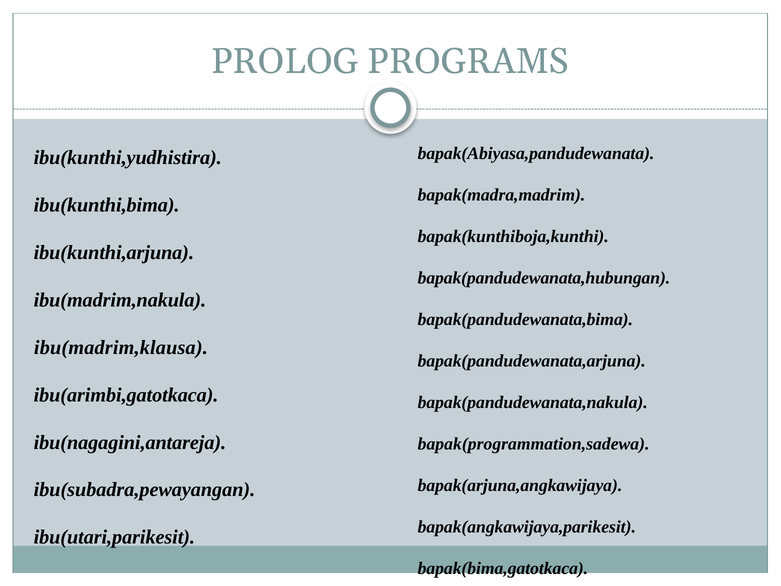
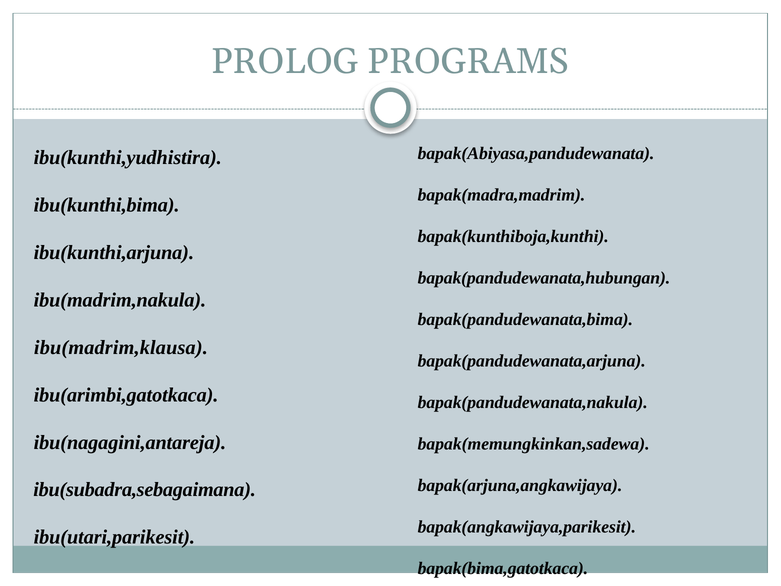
bapak(programmation,sadewa: bapak(programmation,sadewa -> bapak(memungkinkan,sadewa (534, 444)
ibu(subadra,pewayangan: ibu(subadra,pewayangan -> ibu(subadra,sebagaimana (145, 490)
